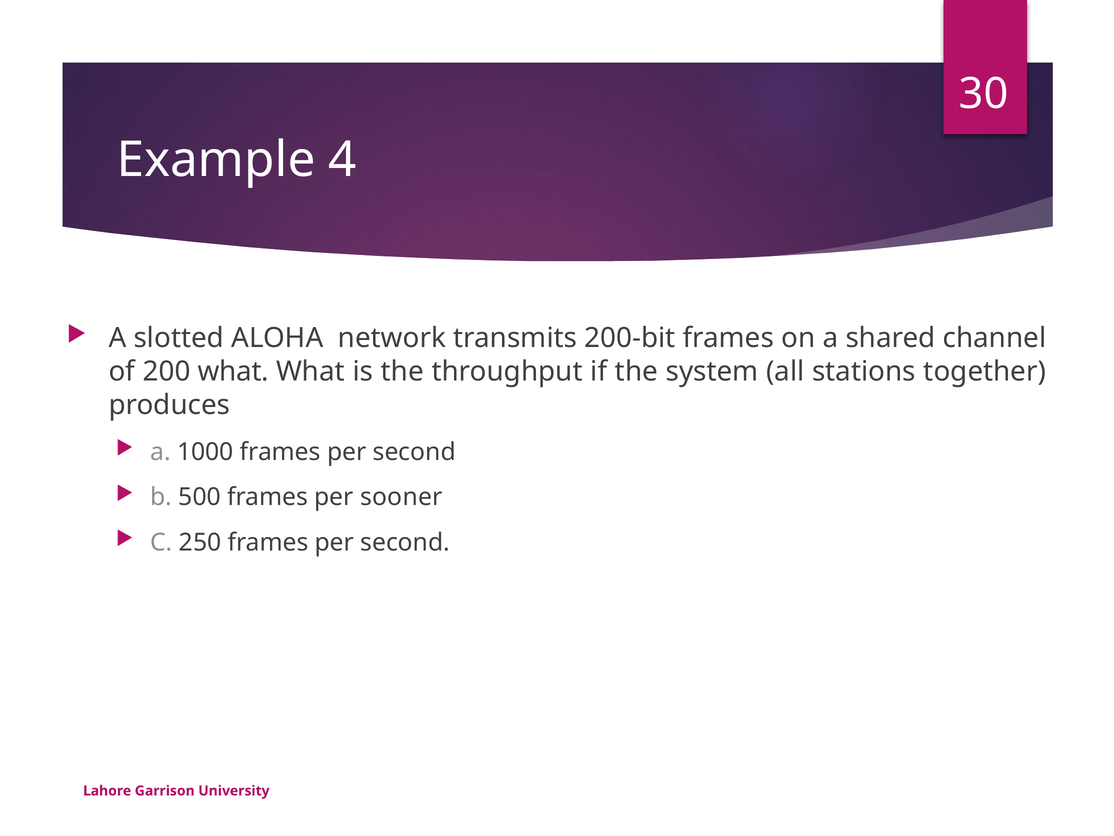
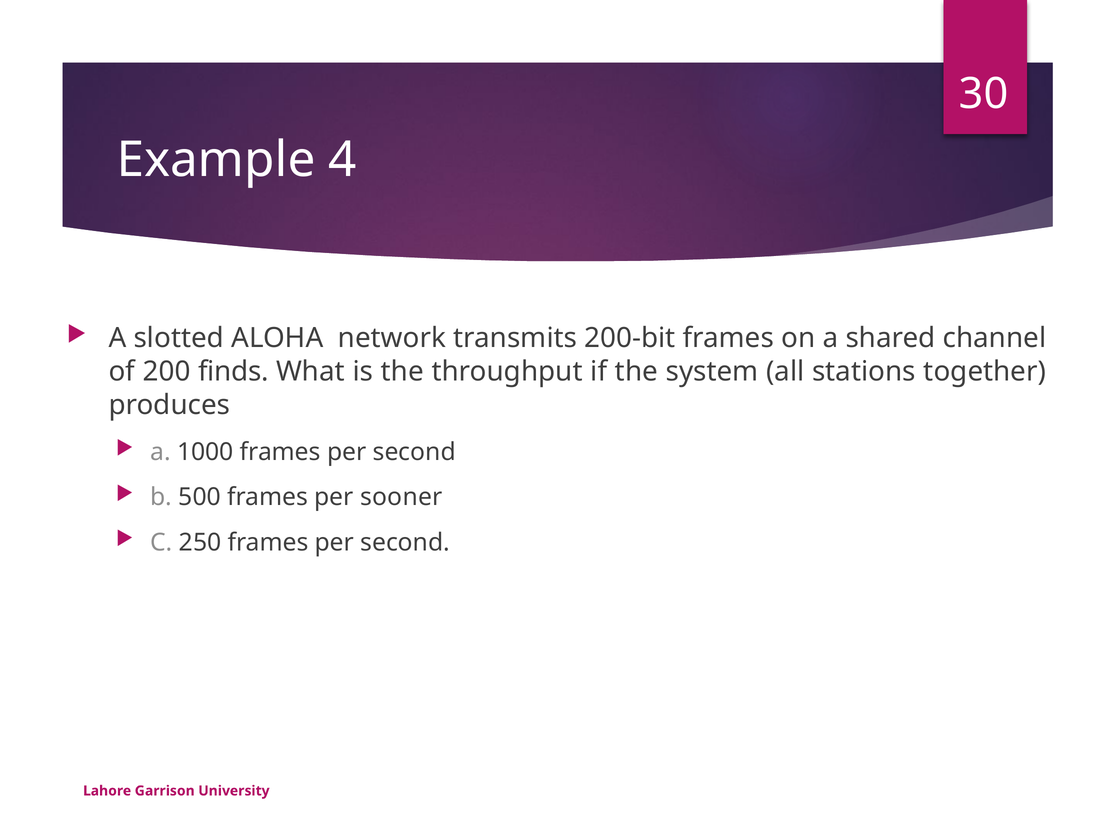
200 what: what -> finds (233, 371)
